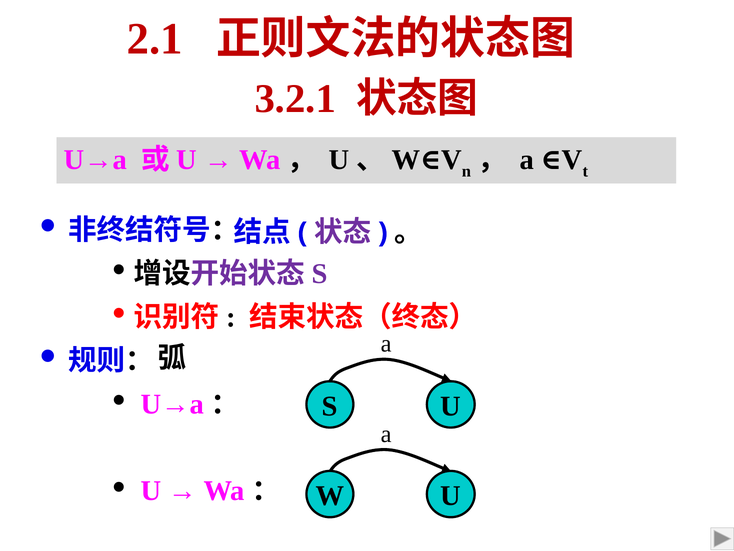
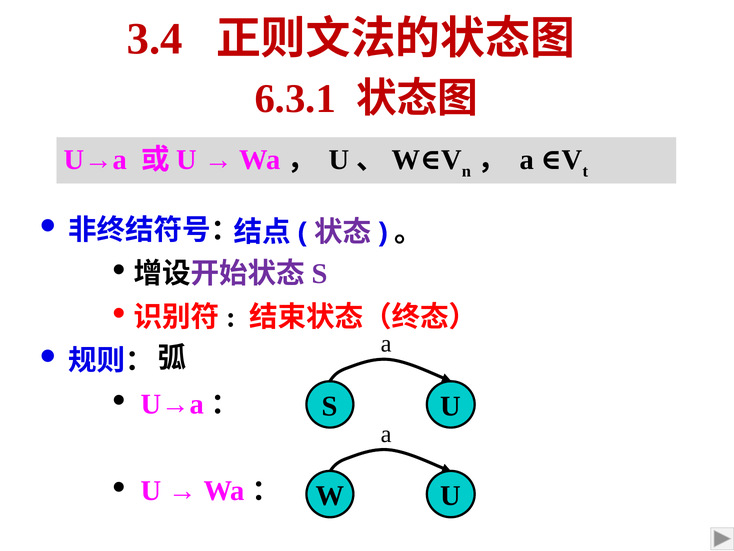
2.1: 2.1 -> 3.4 (155, 39)
3.2.1: 3.2.1 -> 6.3.1 (295, 99)
